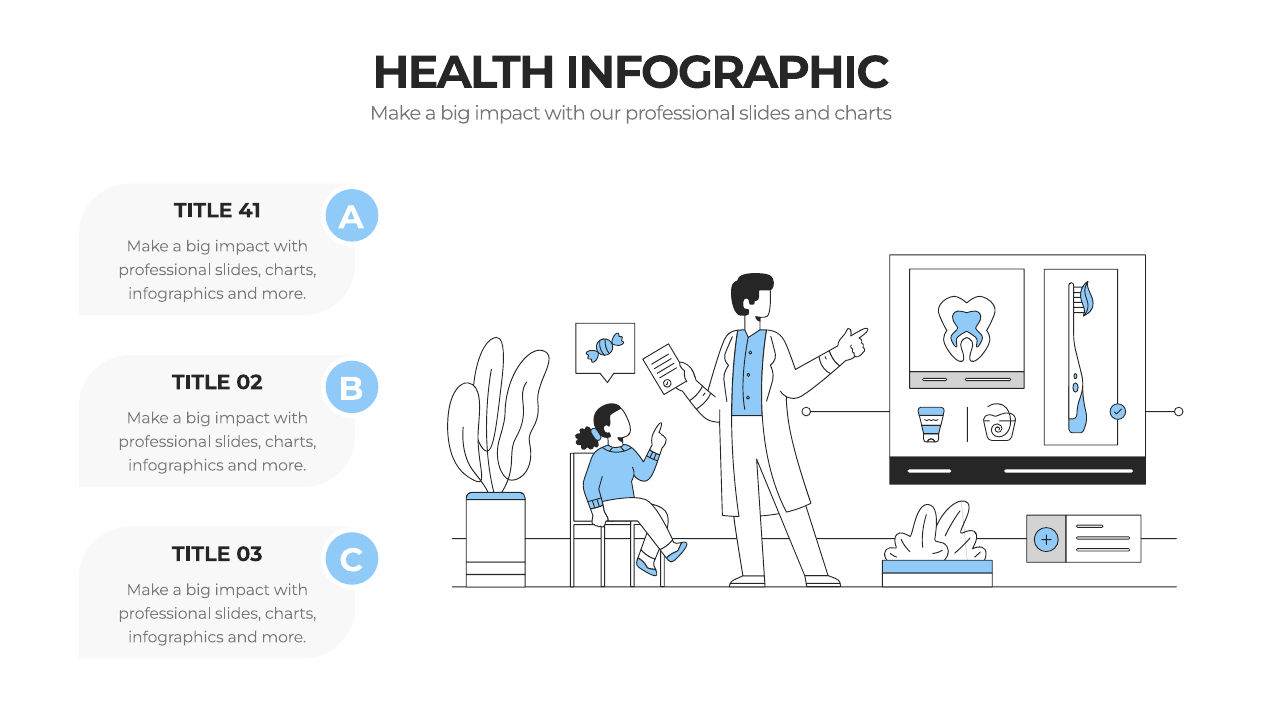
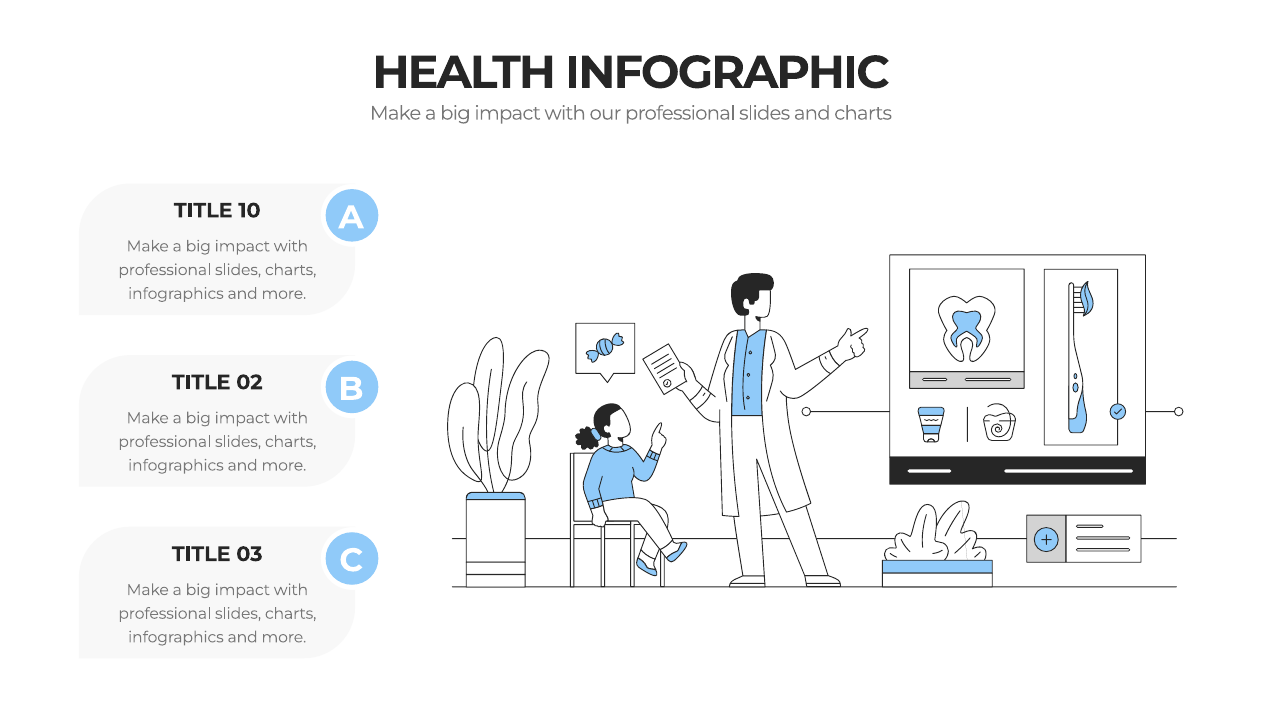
41: 41 -> 10 (249, 211)
